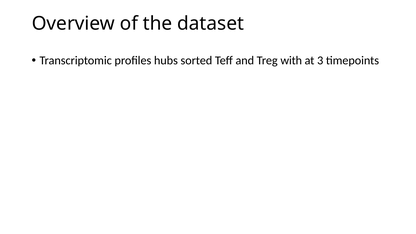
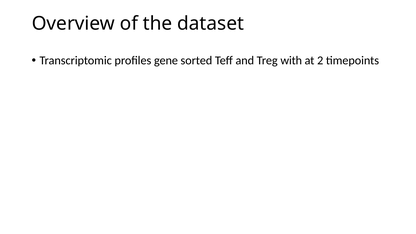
hubs: hubs -> gene (166, 61)
3: 3 -> 2 (320, 61)
